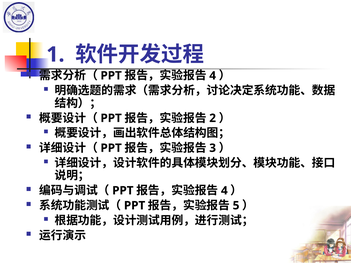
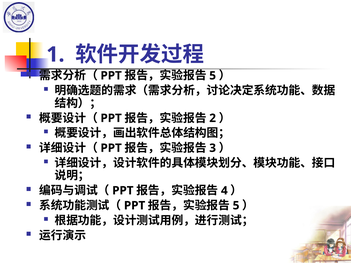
4: 4 -> 5 (213, 76)
